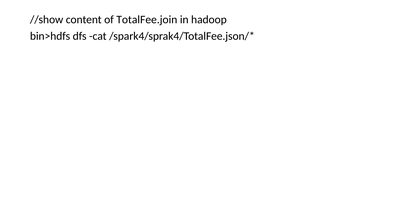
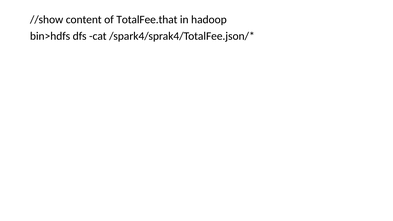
TotalFee.join: TotalFee.join -> TotalFee.that (147, 20)
